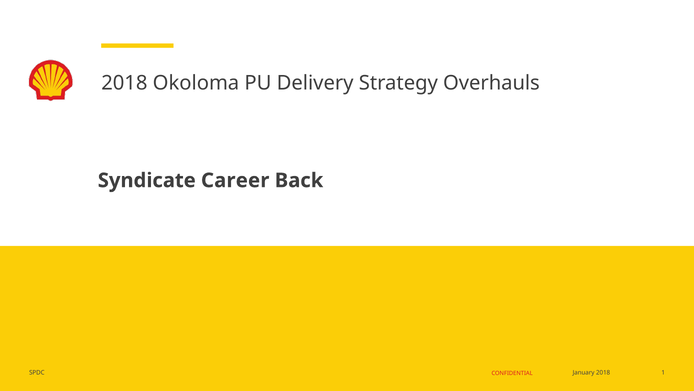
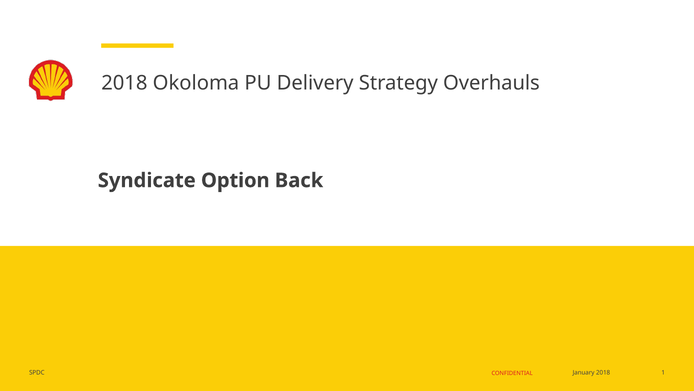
Career: Career -> Option (235, 180)
